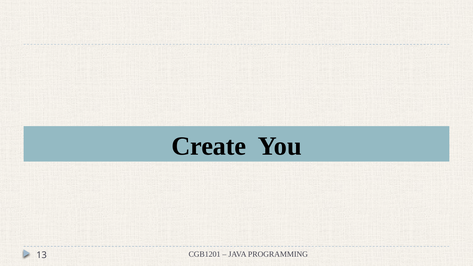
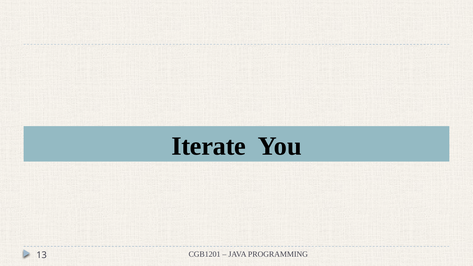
Create: Create -> Iterate (209, 146)
